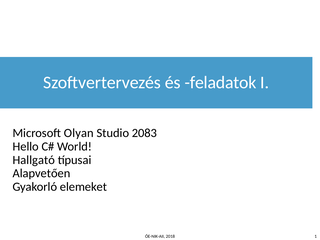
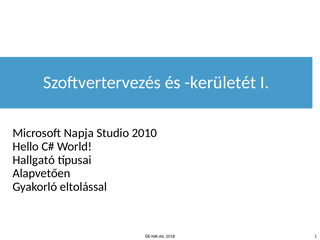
feladatok: feladatok -> kerületét (220, 83)
Olyan: Olyan -> Napja (79, 133)
2083: 2083 -> 2010 (144, 133)
elemeket: elemeket -> eltolással (83, 187)
